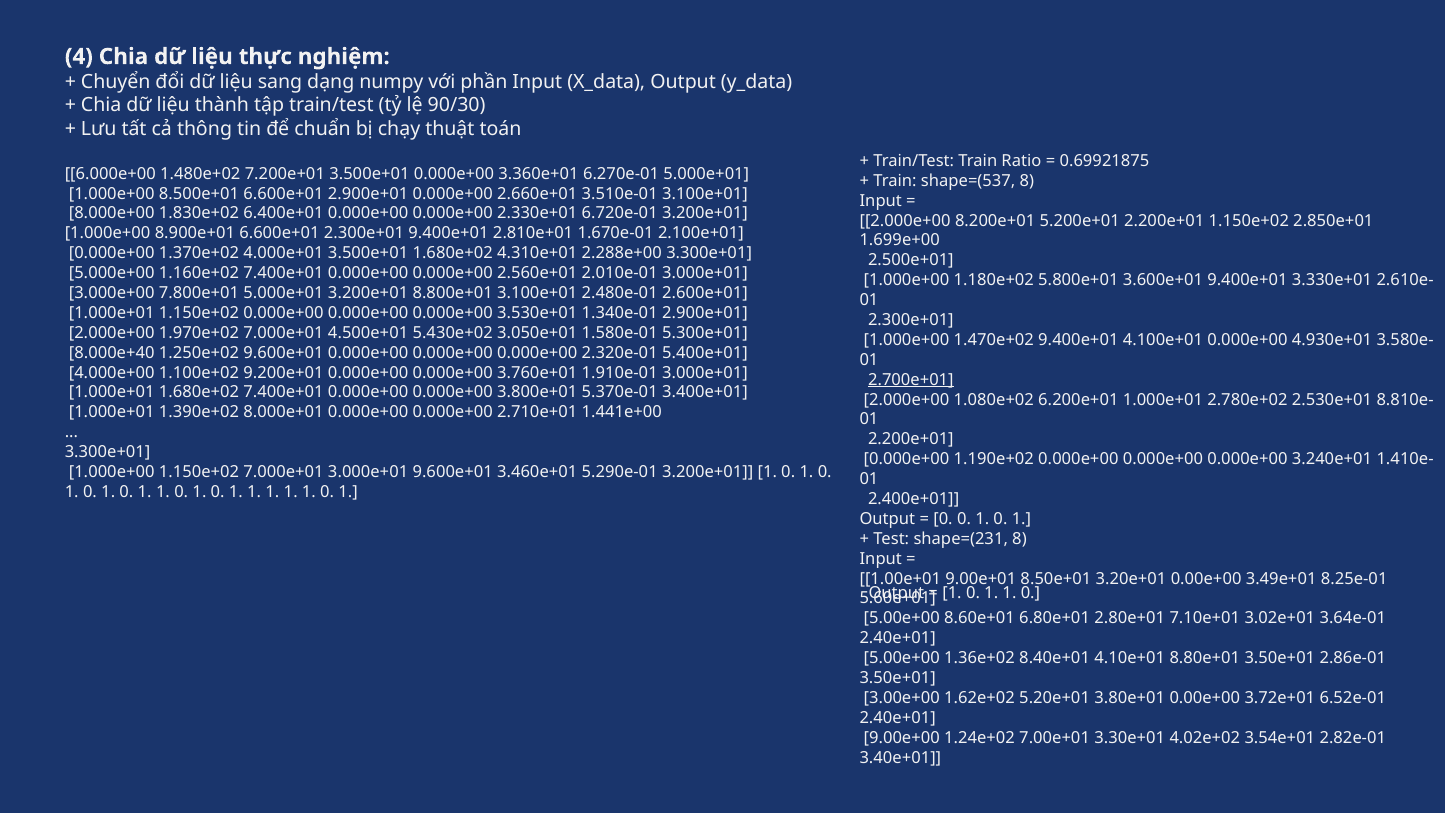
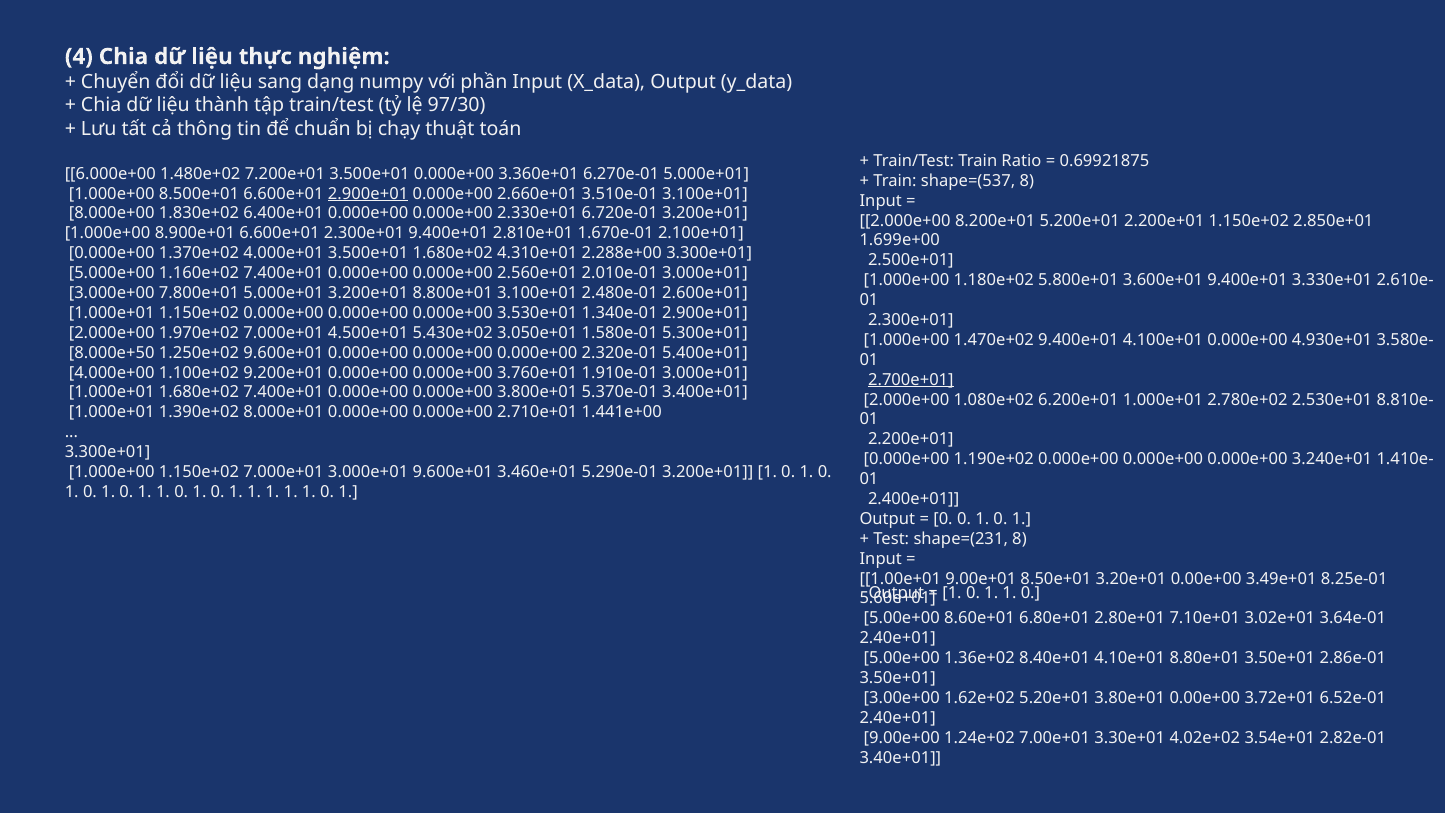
90/30: 90/30 -> 97/30 (457, 105)
2.900e+01 underline: none -> present (368, 194)
8.000e+40: 8.000e+40 -> 8.000e+50 (112, 353)
